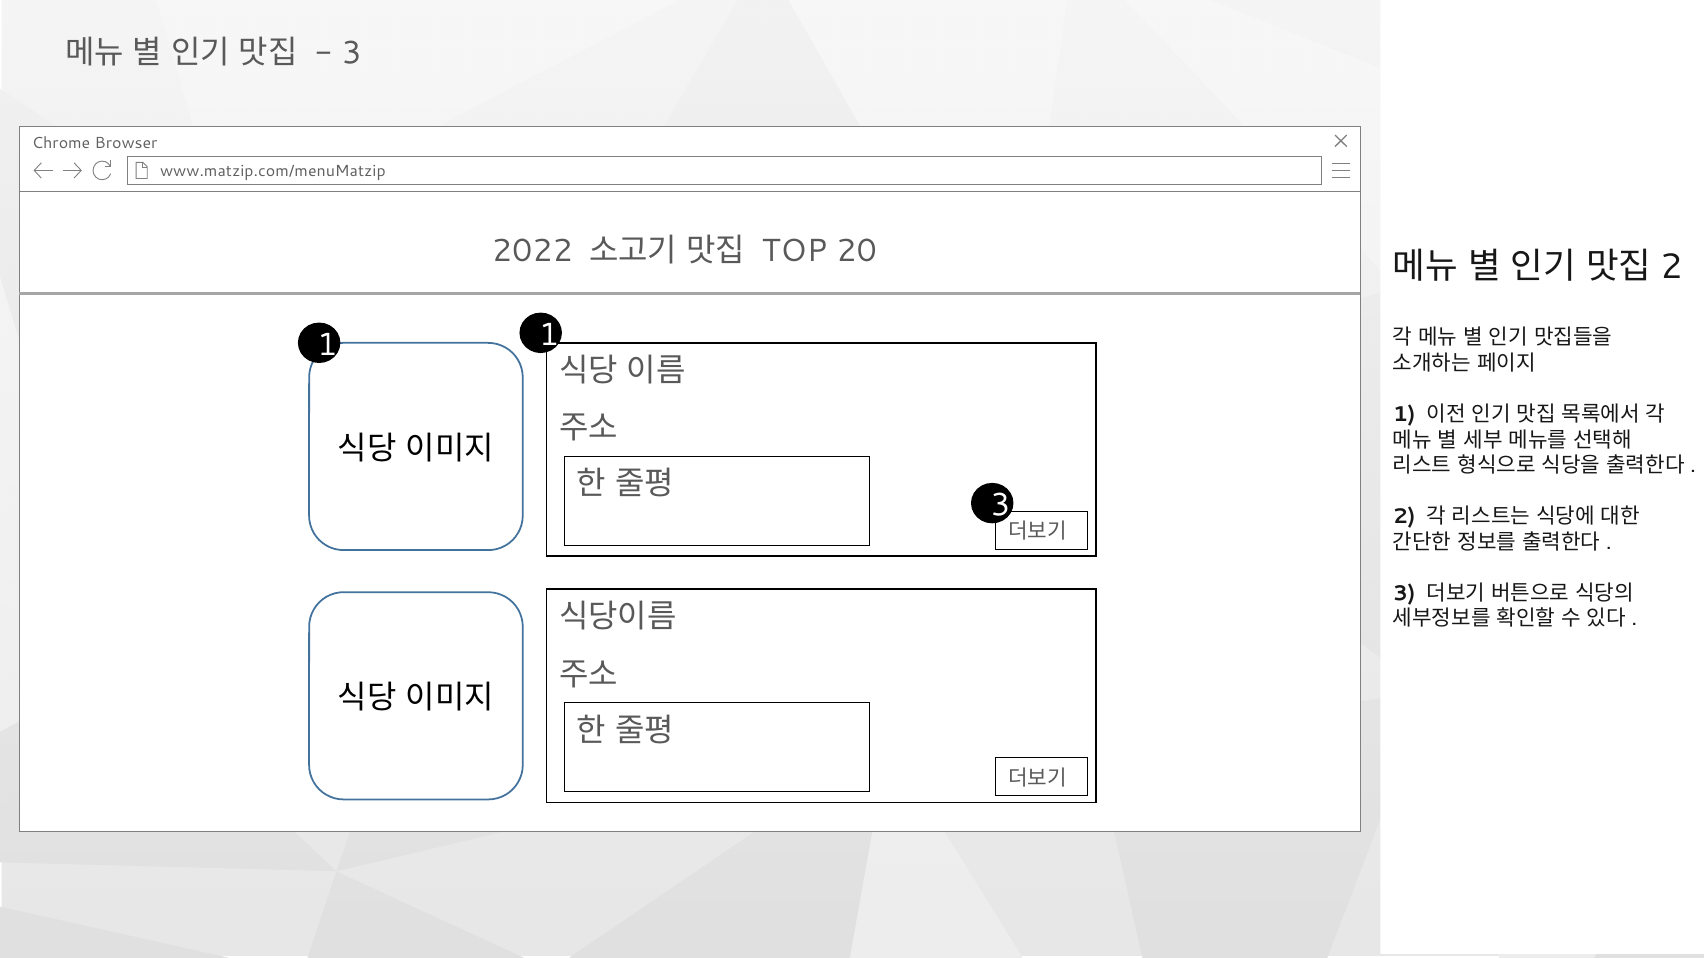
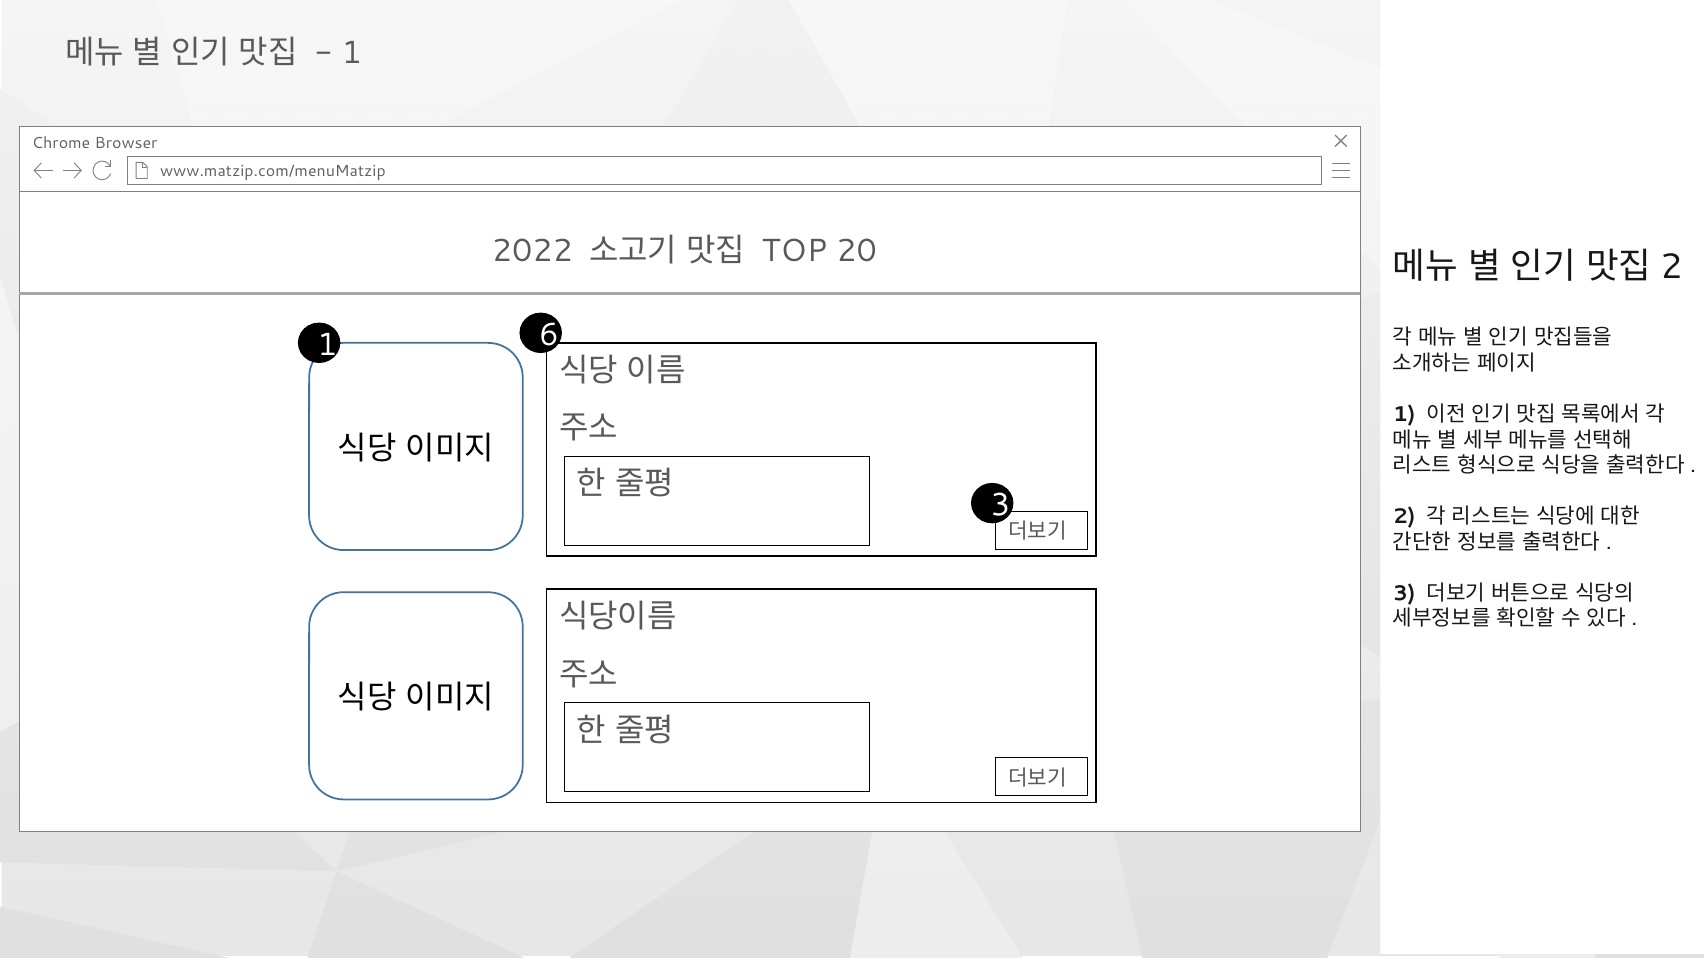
3: 3 -> 1 (352, 53)
1 1: 1 -> 6 (549, 335)
